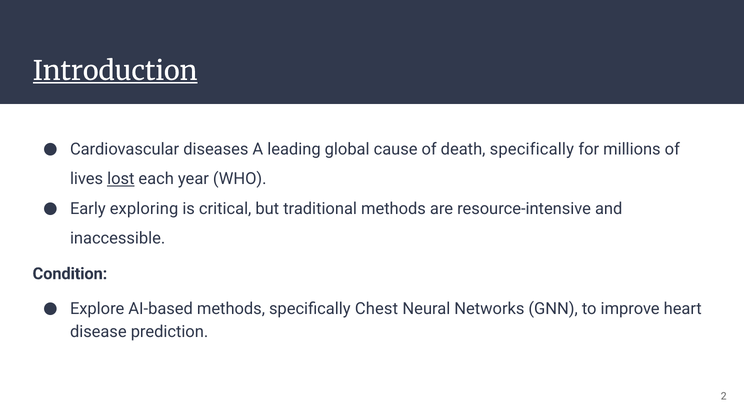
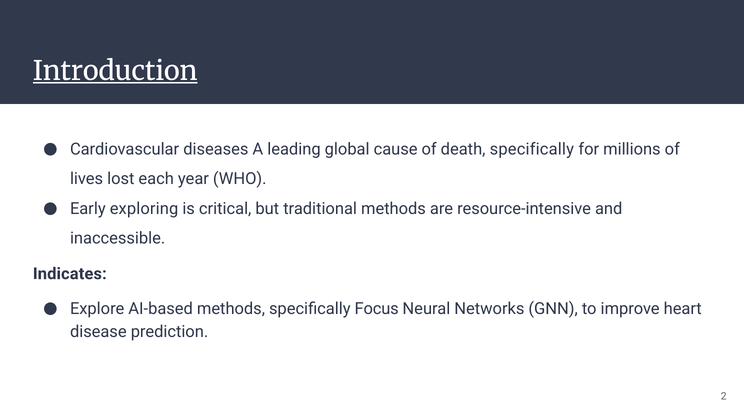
lost underline: present -> none (121, 179)
Condition: Condition -> Indicates (70, 273)
Chest: Chest -> Focus (377, 309)
